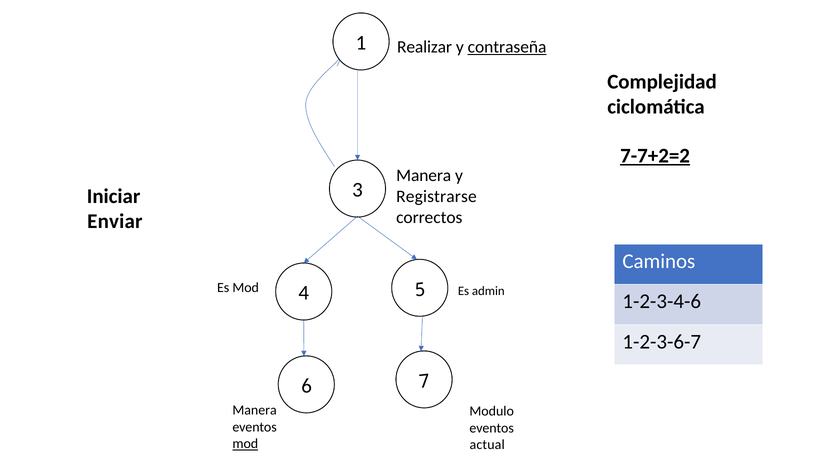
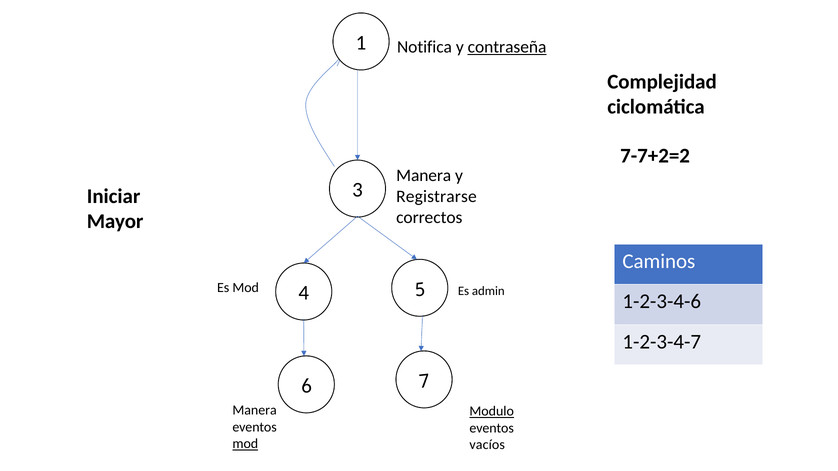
Realizar: Realizar -> Notifica (425, 47)
7-7+2=2 underline: present -> none (655, 156)
Enviar: Enviar -> Mayor (115, 222)
1-2-3-6-7: 1-2-3-6-7 -> 1-2-3-4-7 (662, 342)
Modulo underline: none -> present (492, 412)
actual: actual -> vacíos (487, 445)
